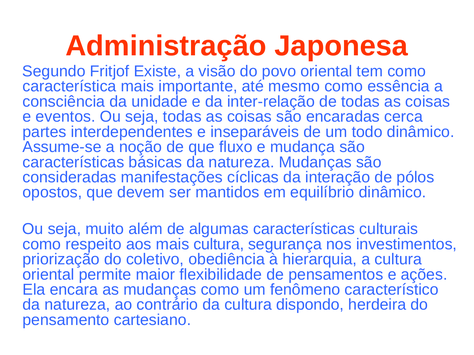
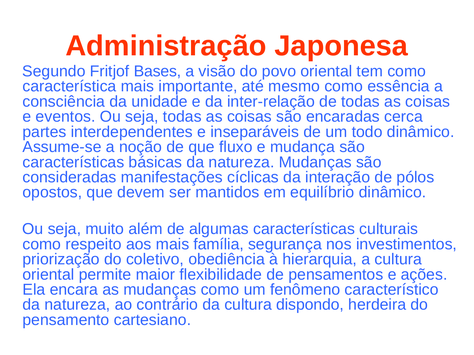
Existe: Existe -> Bases (157, 71)
mais cultura: cultura -> família (219, 245)
